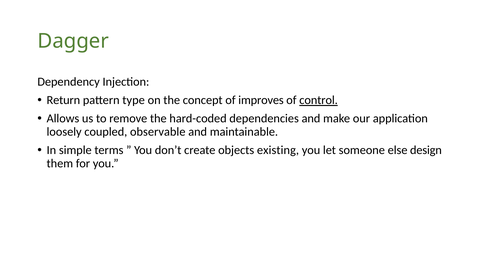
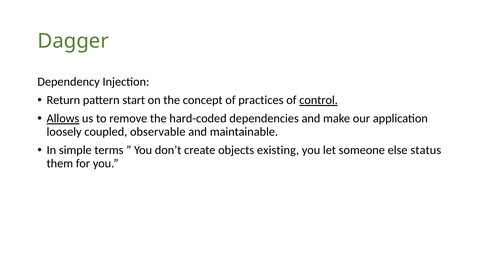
type: type -> start (134, 100)
improves: improves -> practices (261, 100)
Allows underline: none -> present (63, 119)
design: design -> status (426, 150)
